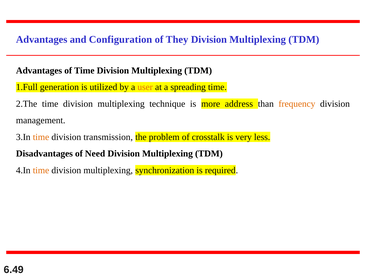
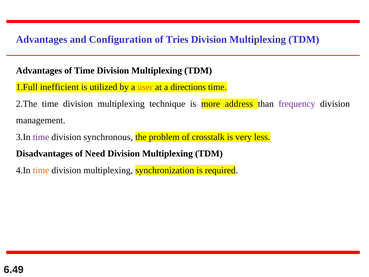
They: They -> Tries (177, 39)
generation: generation -> inefficient (59, 87)
spreading: spreading -> directions (188, 87)
frequency colour: orange -> purple (297, 104)
time colour: orange -> purple (41, 137)
transmission: transmission -> synchronous (108, 137)
